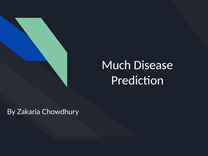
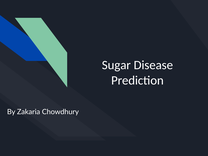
Much: Much -> Sugar (116, 65)
